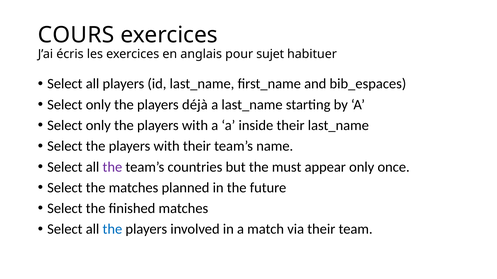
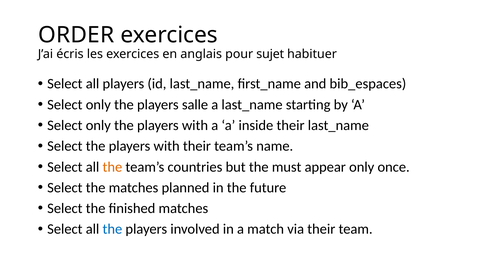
COURS: COURS -> ORDER (76, 35)
déjà: déjà -> salle (195, 105)
the colour: purple -> orange (112, 167)
